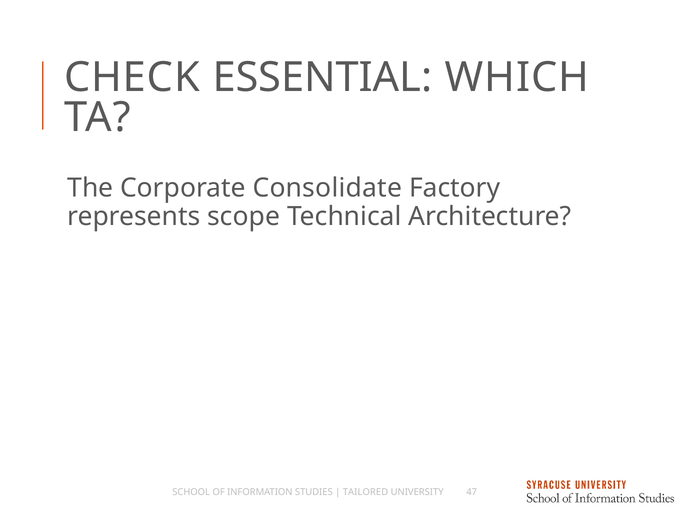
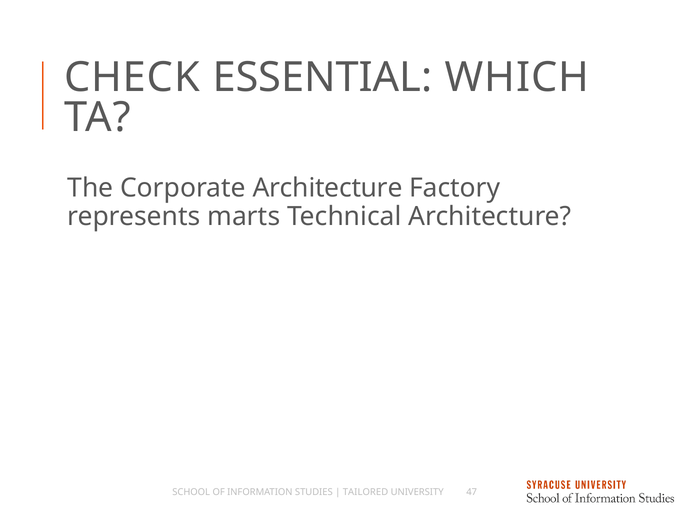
Corporate Consolidate: Consolidate -> Architecture (328, 188)
scope: scope -> marts (244, 216)
